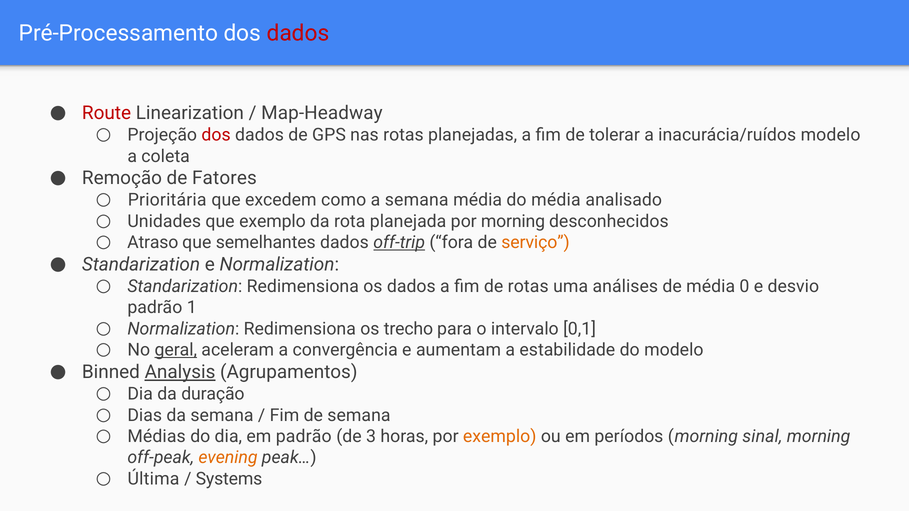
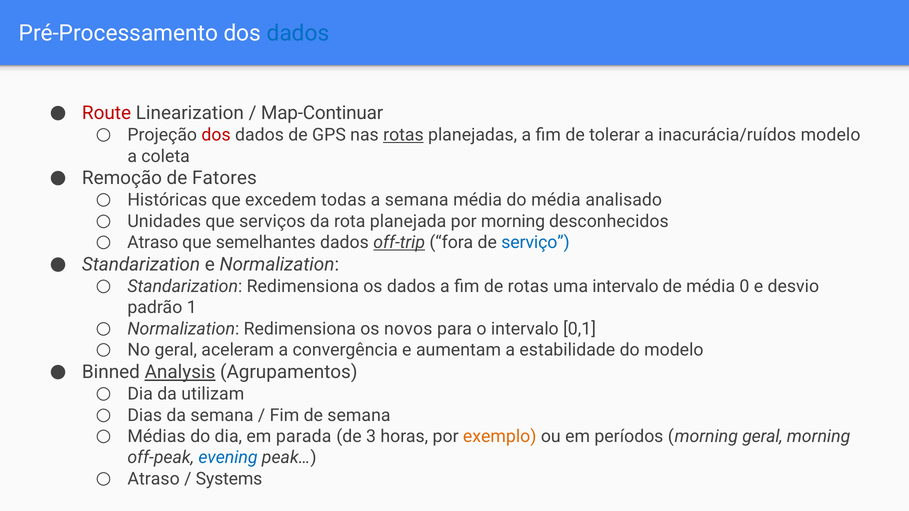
dados colour: red -> blue (298, 33)
Map-Headway: Map-Headway -> Map-Continuar (322, 113)
rotas underline: none -> present (403, 135)
Prioritária: Prioritária -> Históricas (167, 200)
como: como -> todas (344, 200)
que exemplo: exemplo -> serviços (272, 221)
serviço colour: orange -> blue (536, 243)
uma análises: análises -> intervalo (625, 287)
trecho: trecho -> novos (408, 329)
geral underline: present -> none (176, 350)
duração: duração -> utilizam (213, 394)
em padrão: padrão -> parada (304, 437)
morning sinal: sinal -> geral (762, 437)
evening colour: orange -> blue (228, 458)
Última: Última -> Atraso (154, 479)
